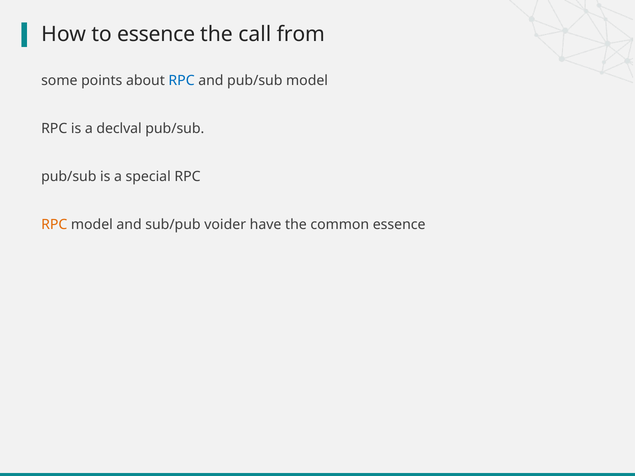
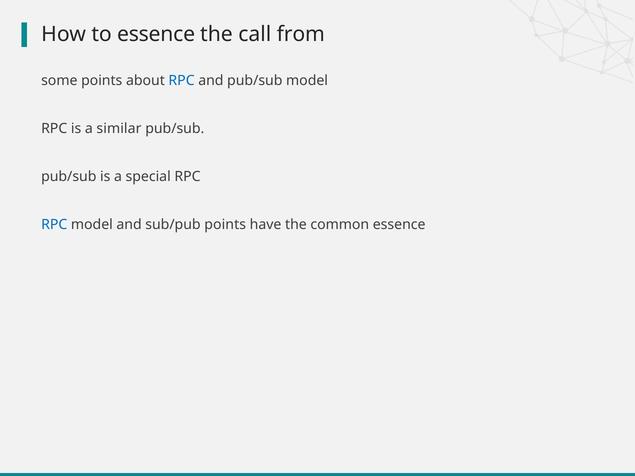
declval: declval -> similar (119, 129)
RPC colour: orange -> blue (54, 225)
sub/pub voider: voider -> points (225, 225)
